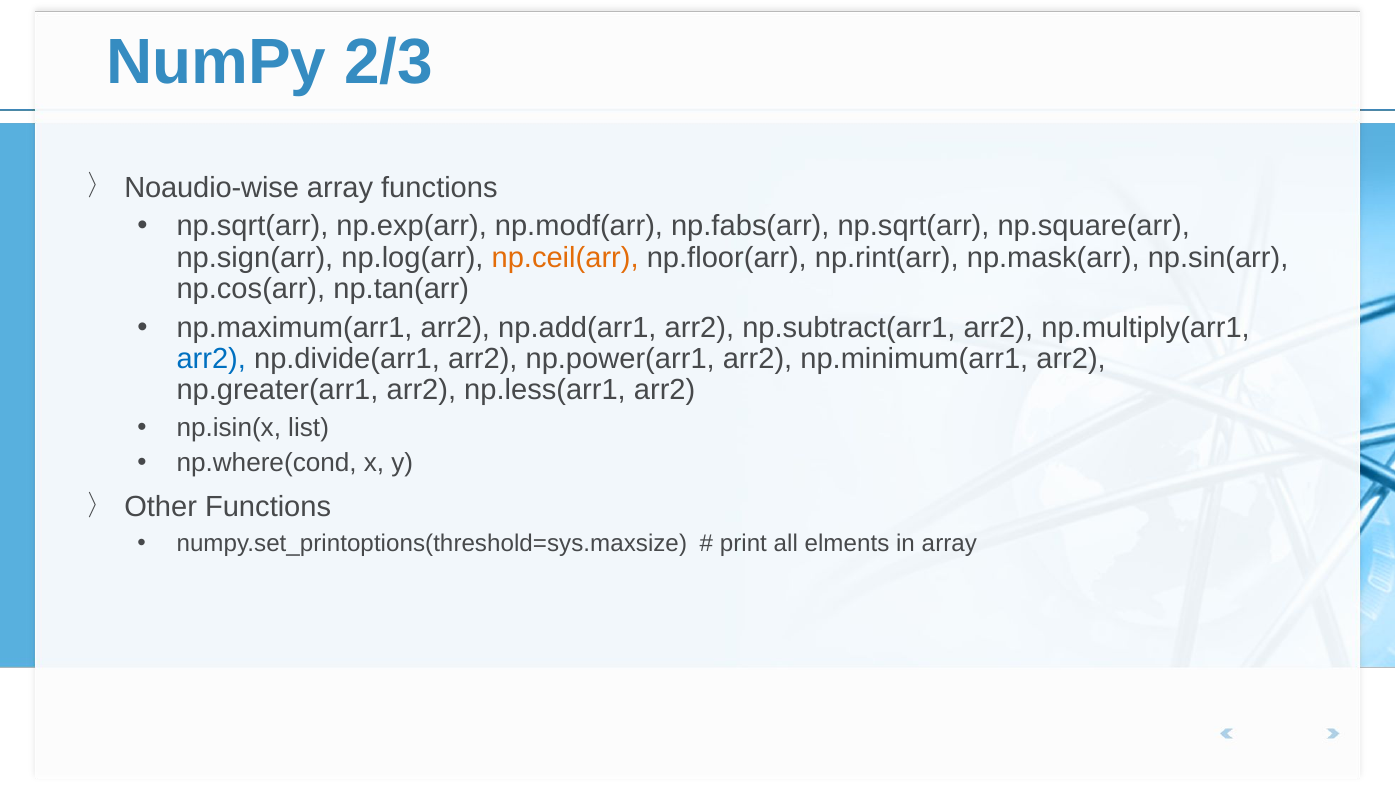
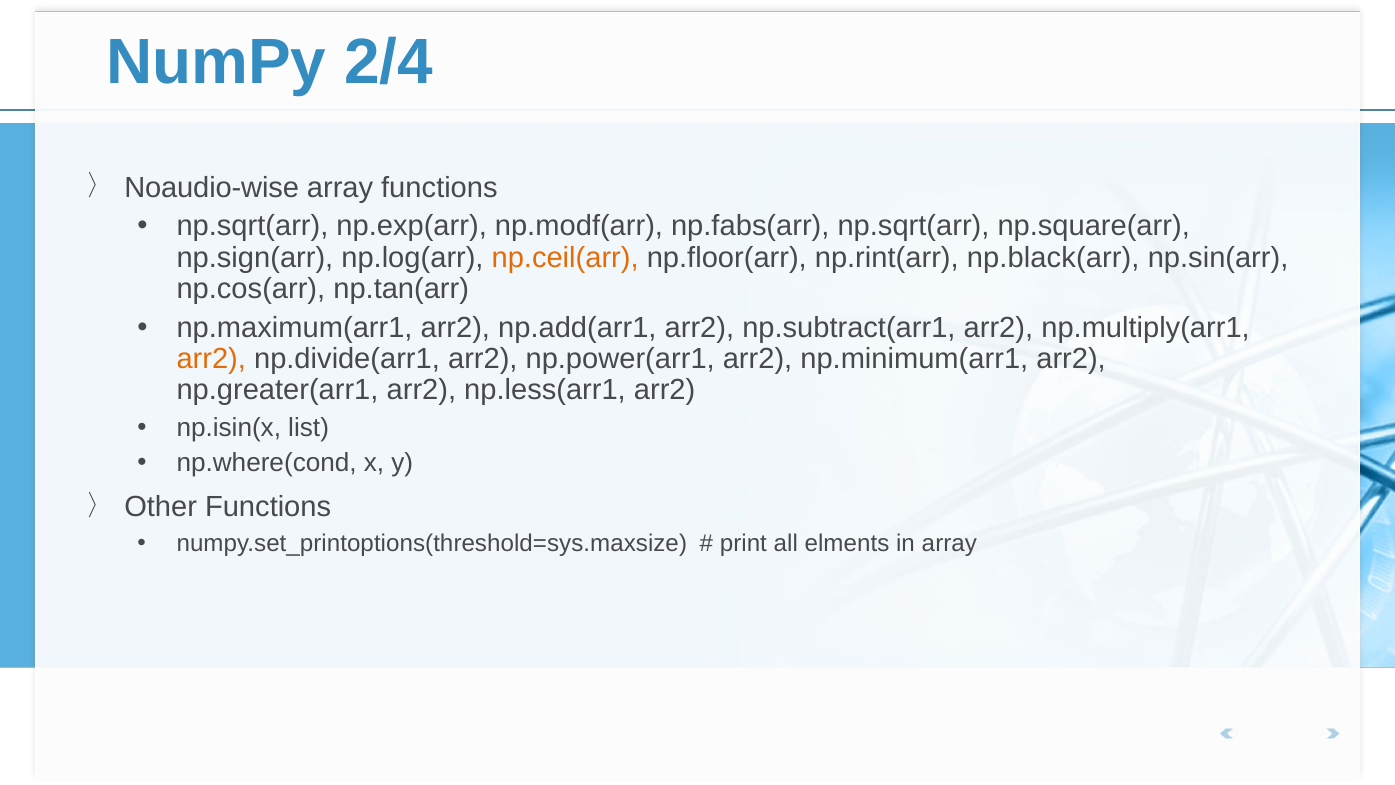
2/3: 2/3 -> 2/4 (389, 62)
np.mask(arr: np.mask(arr -> np.black(arr (1053, 257)
arr2 colour: blue -> orange (211, 359)
